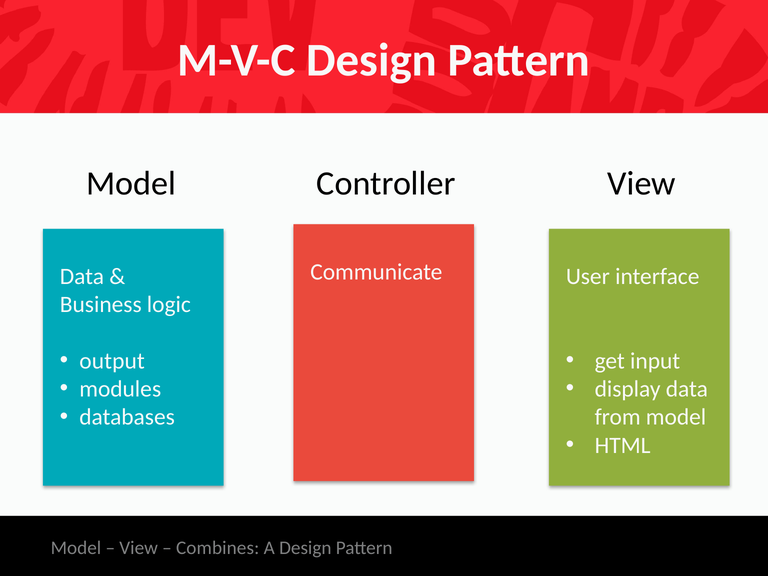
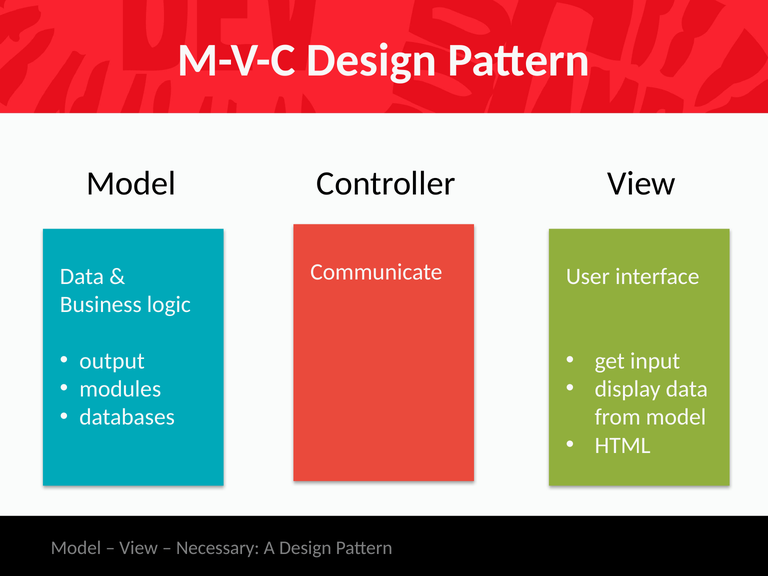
Combines: Combines -> Necessary (218, 548)
